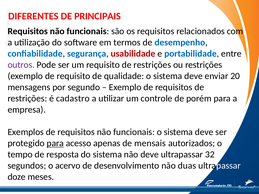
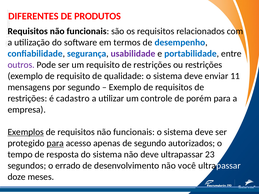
PRINCIPAIS: PRINCIPAIS -> PRODUTOS (98, 16)
usabilidade colour: red -> purple (133, 54)
20: 20 -> 11 (235, 76)
Exemplos underline: none -> present (26, 132)
de mensais: mensais -> segundo (150, 143)
32: 32 -> 23 (210, 155)
acervo: acervo -> errado (68, 166)
duas: duas -> você (187, 166)
